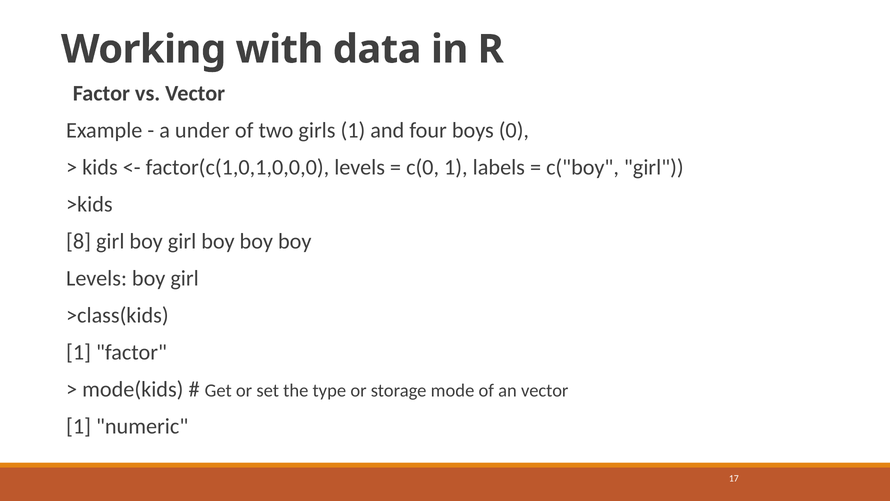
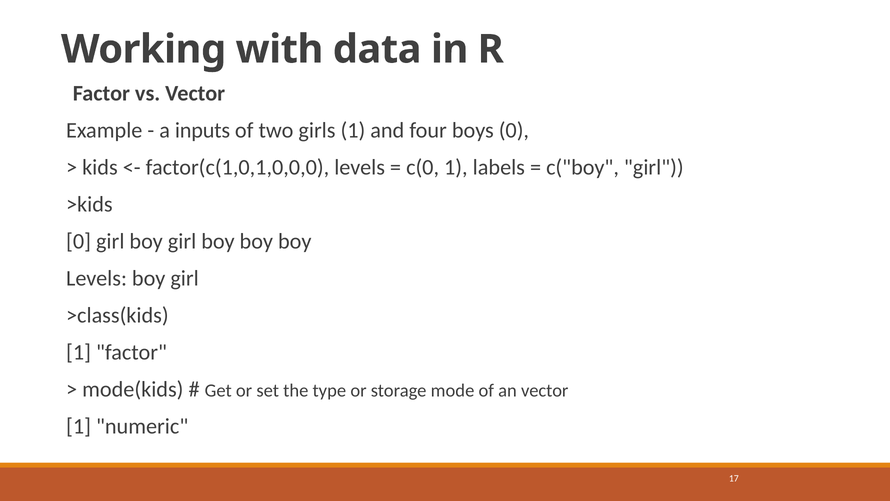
under: under -> inputs (203, 130)
8: 8 -> 0 (79, 241)
